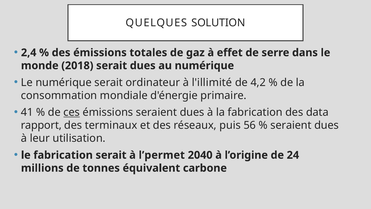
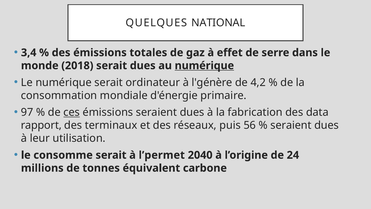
SOLUTION: SOLUTION -> NATIONAL (218, 23)
2,4: 2,4 -> 3,4 (29, 53)
numérique underline: none -> present (204, 66)
l'illimité: l'illimité -> l'génère (212, 82)
41: 41 -> 97 (27, 112)
le fabrication: fabrication -> consomme (63, 155)
